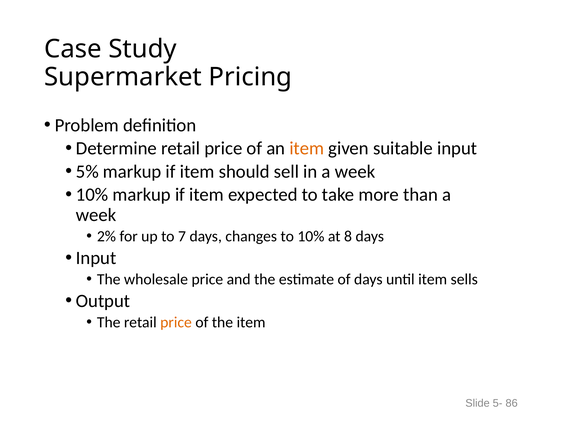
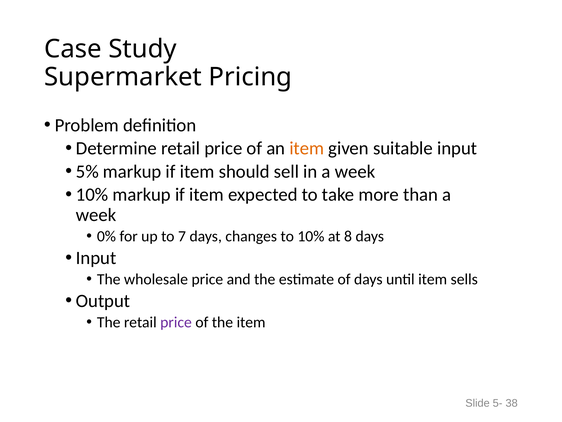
2%: 2% -> 0% (106, 236)
price colour: orange -> purple (176, 322)
86: 86 -> 38 (512, 403)
